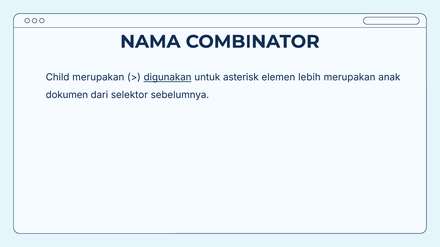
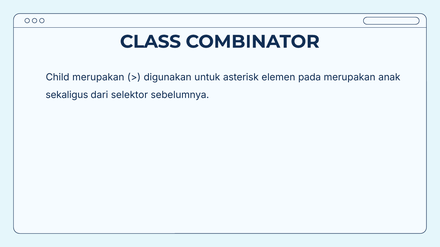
NAMA: NAMA -> CLASS (150, 42)
digunakan underline: present -> none (168, 78)
lebih: lebih -> pada (310, 78)
dokumen: dokumen -> sekaligus (67, 95)
